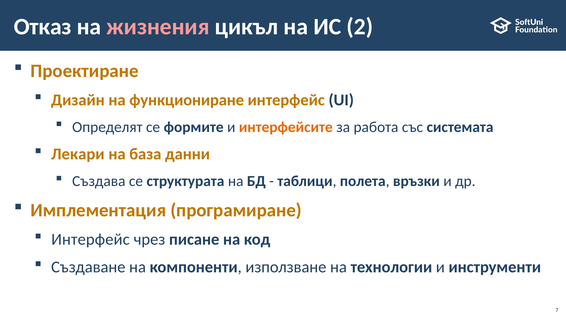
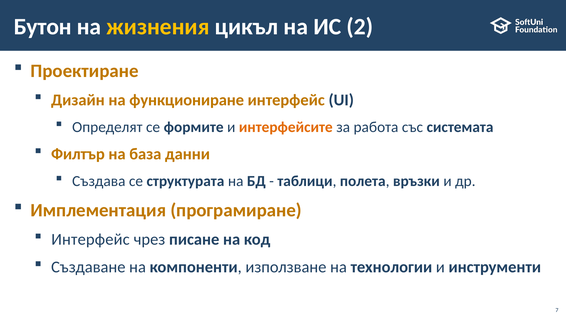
Отказ: Отказ -> Бутон (43, 27)
жизнения colour: pink -> yellow (158, 27)
Лекари: Лекари -> Филтър (78, 154)
